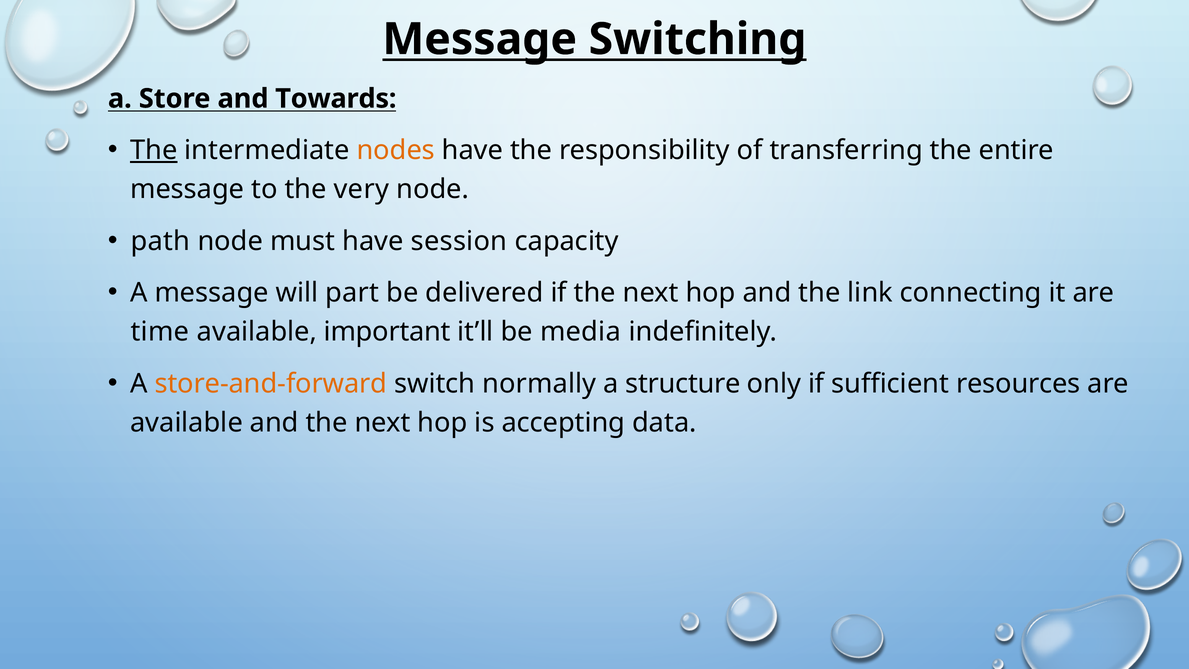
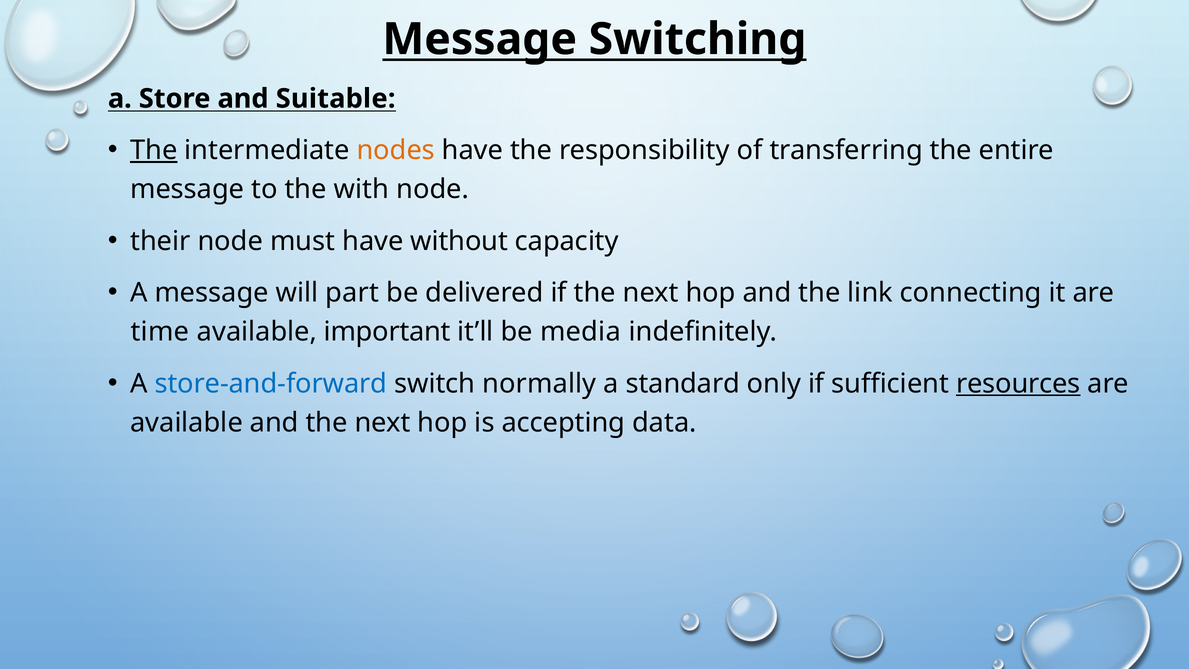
Towards: Towards -> Suitable (336, 99)
very: very -> with (361, 189)
path: path -> their (160, 241)
session: session -> without (459, 241)
store-and-forward colour: orange -> blue (271, 383)
structure: structure -> standard (683, 383)
resources underline: none -> present (1018, 383)
